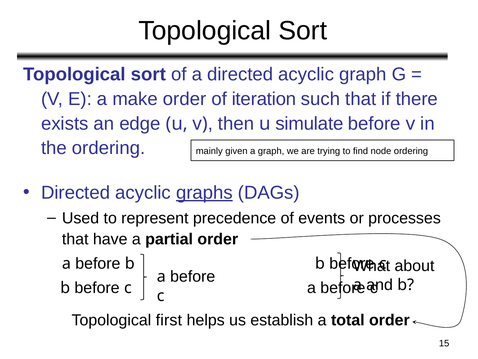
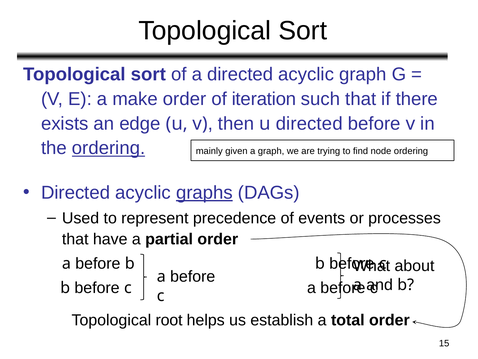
u simulate: simulate -> directed (309, 123)
ordering underline: none -> present (109, 148)
first: first -> root (169, 320)
